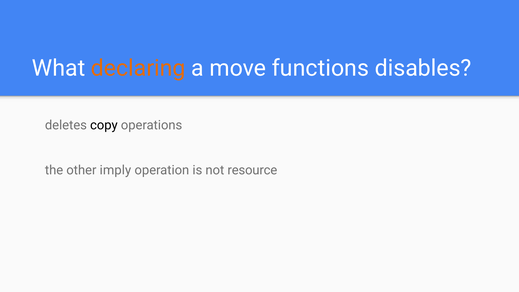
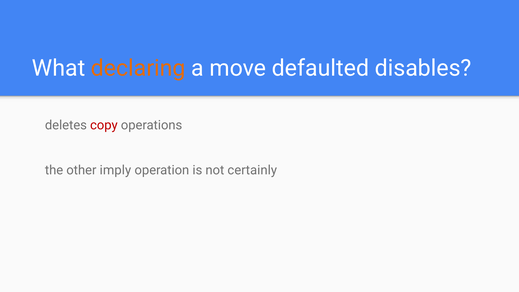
functions: functions -> defaulted (320, 68)
copy colour: black -> red (104, 125)
resource: resource -> certainly (252, 170)
